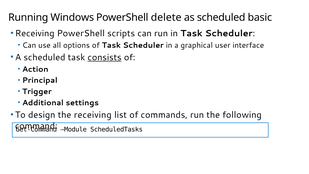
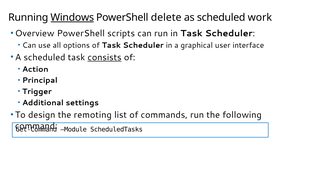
Windows underline: none -> present (72, 17)
basic: basic -> work (260, 17)
Receiving: Receiving -> Overview (35, 33)
the receiving: receiving -> remoting (93, 115)
